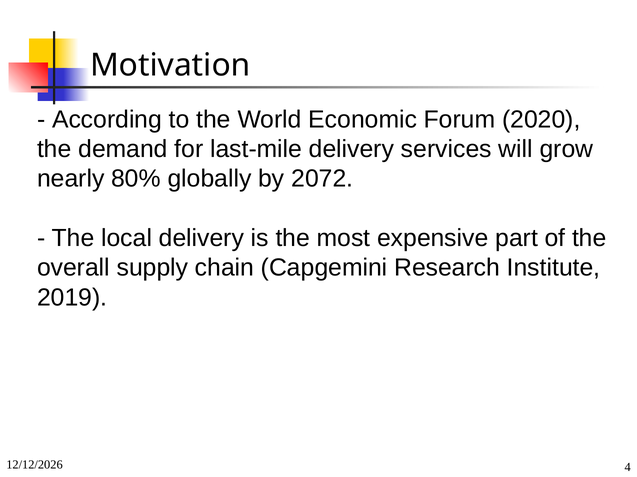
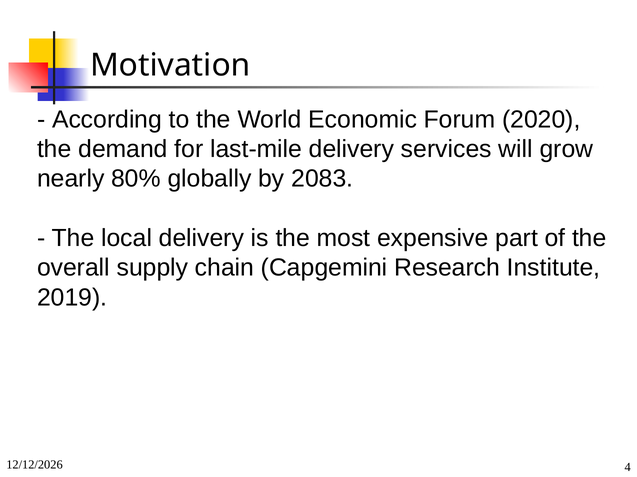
2072: 2072 -> 2083 (322, 179)
